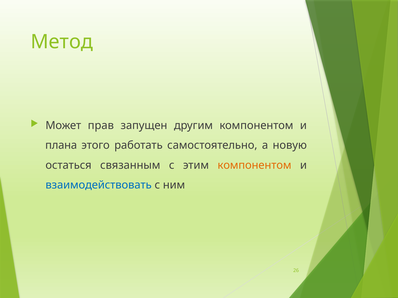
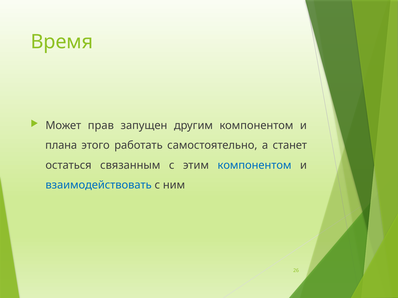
Метод: Метод -> Время (62, 42)
новую: новую -> станет (290, 146)
компонентом colour: orange -> blue (254, 165)
